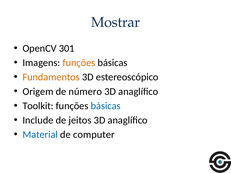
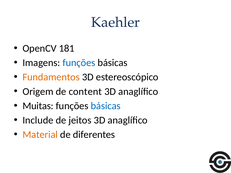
Mostrar: Mostrar -> Kaehler (115, 22)
301: 301 -> 181 (67, 48)
funções colour: orange -> blue (79, 63)
número: número -> content (85, 92)
Toolkit: Toolkit -> Muitas (38, 106)
Material colour: blue -> orange (40, 135)
computer: computer -> diferentes (94, 135)
